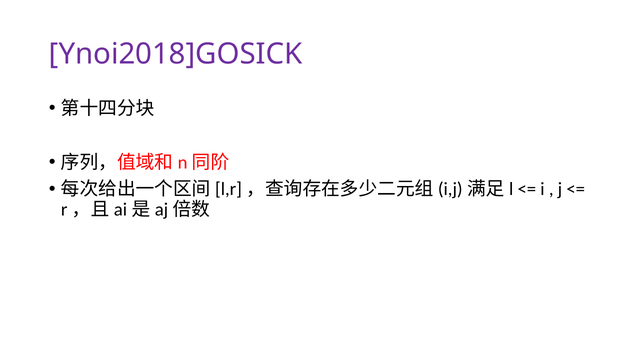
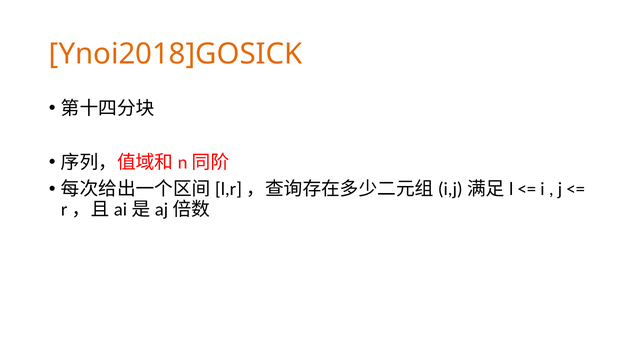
Ynoi2018]GOSICK colour: purple -> orange (176, 54)
